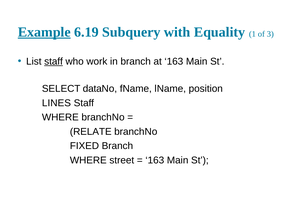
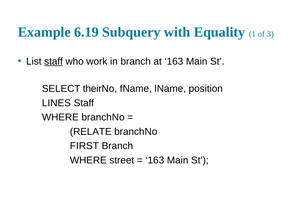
Example underline: present -> none (44, 32)
data: data -> their (92, 89)
FIXED: FIXED -> FIRST (84, 146)
